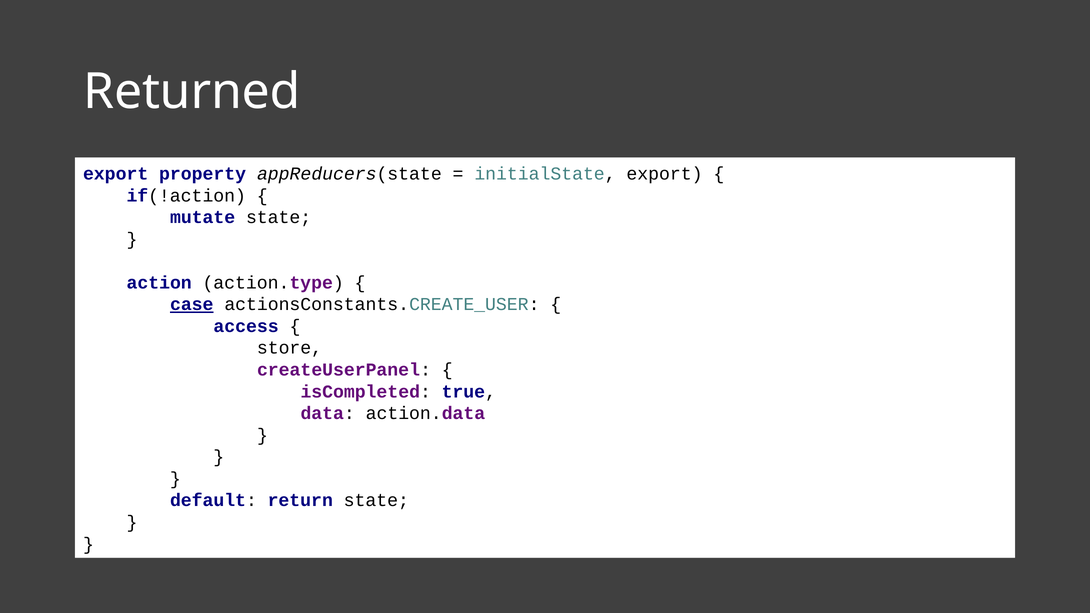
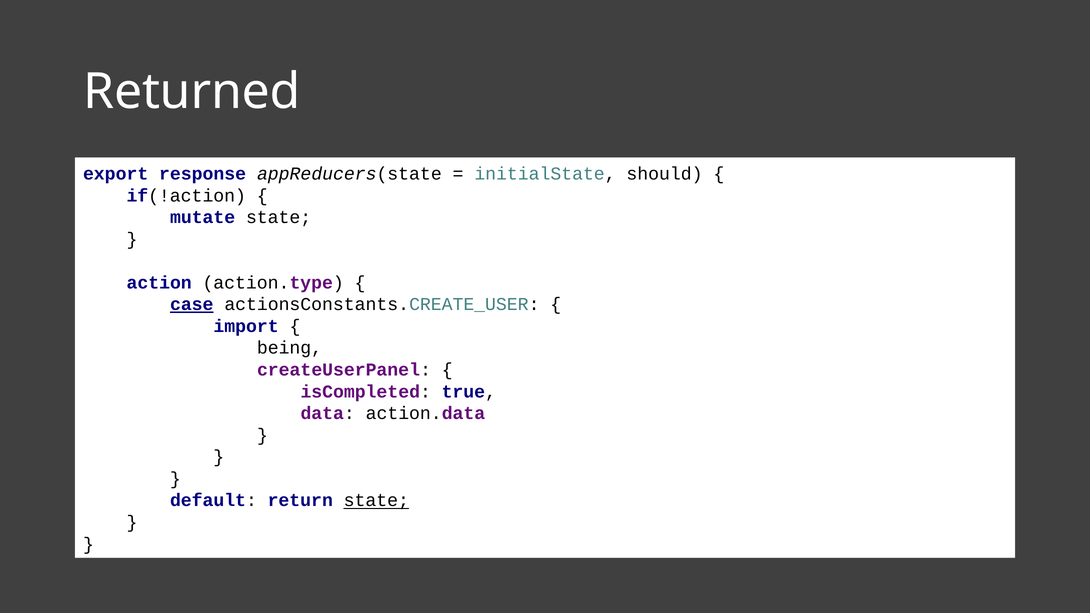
property: property -> response (203, 174)
initialState export: export -> should (665, 174)
access: access -> import (246, 326)
store: store -> being (290, 348)
state underline: none -> present (376, 501)
